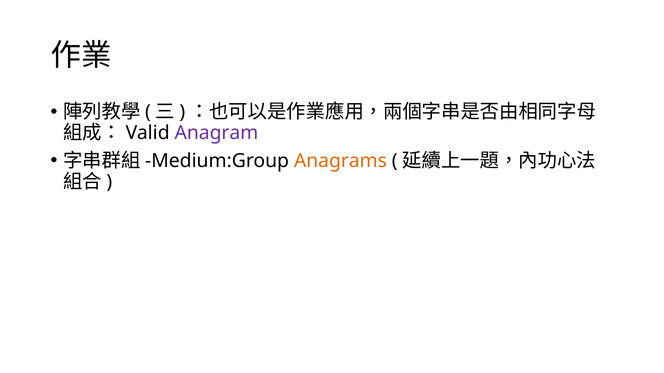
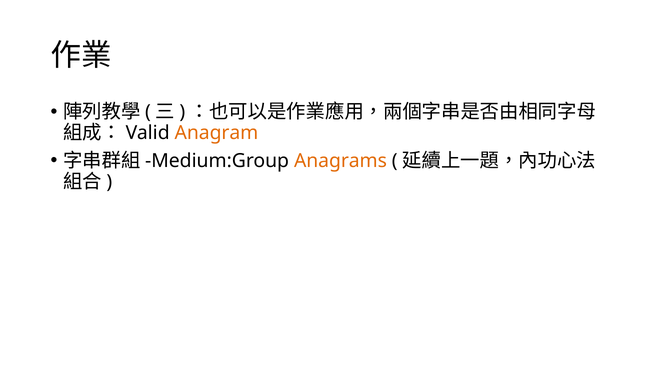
Anagram colour: purple -> orange (216, 133)
